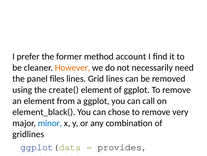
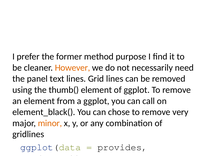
account: account -> purpose (131, 56)
files: files -> text (57, 78)
create(: create( -> thumb( (64, 89)
minor colour: blue -> orange (50, 123)
